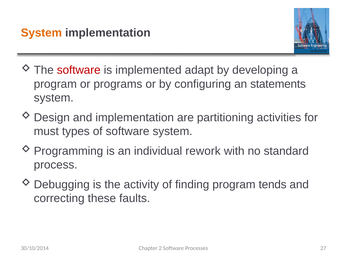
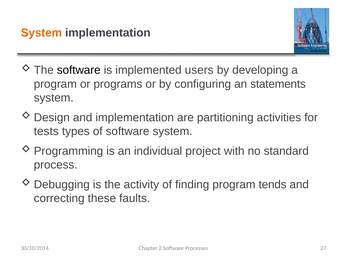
software colour: red -> black (79, 70)
adapt: adapt -> users (199, 70)
must: must -> tests (46, 131)
rework: rework -> project (203, 151)
